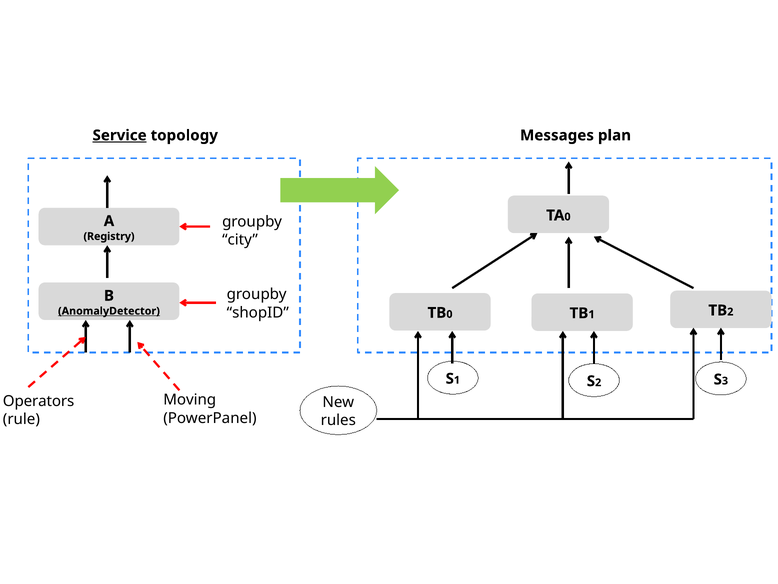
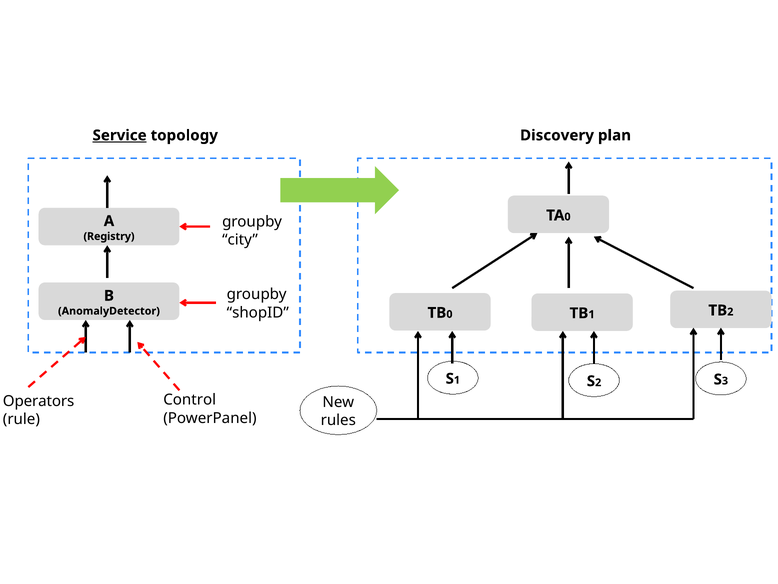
Messages: Messages -> Discovery (557, 135)
AnomalyDetector underline: present -> none (109, 311)
Moving: Moving -> Control (190, 400)
